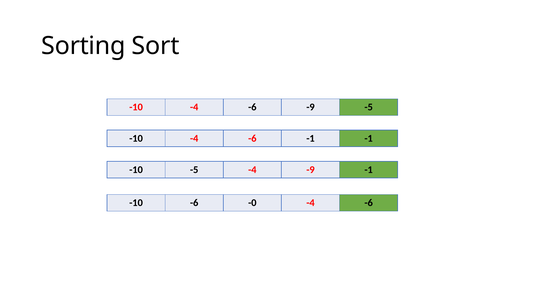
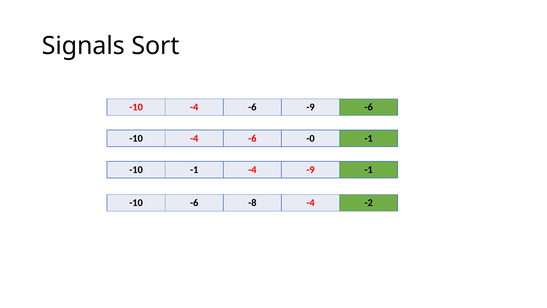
Sorting: Sorting -> Signals (83, 46)
-9 -5: -5 -> -6 (369, 107)
-6 -1: -1 -> -0 (310, 138)
-10 -5: -5 -> -1 (194, 170)
-0: -0 -> -8 (252, 203)
-6: -6 -> -2 (369, 203)
